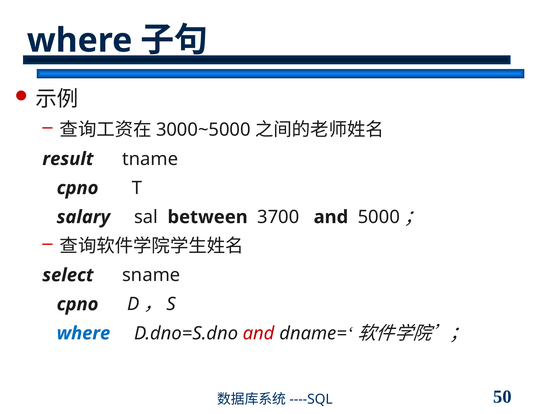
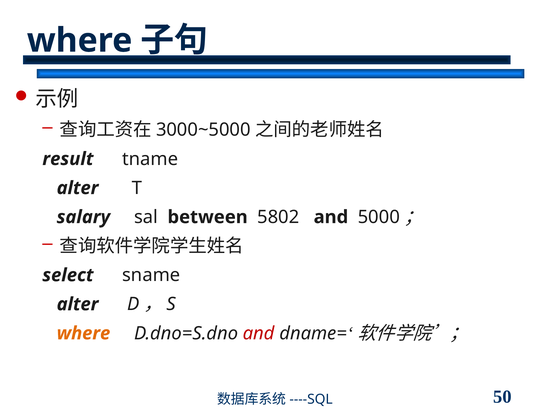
cpno: cpno -> alter (78, 188)
3700: 3700 -> 5802 (278, 217)
cpno: cpno -> alter (78, 304)
where colour: blue -> orange (83, 333)
